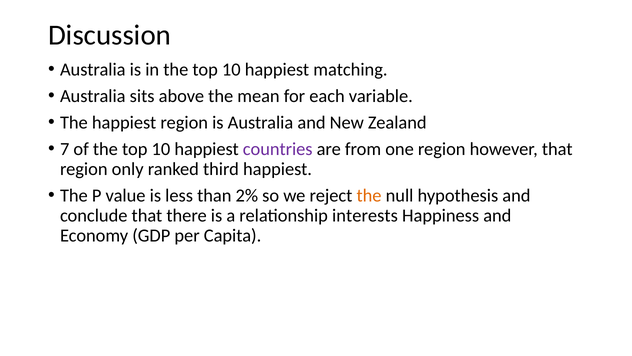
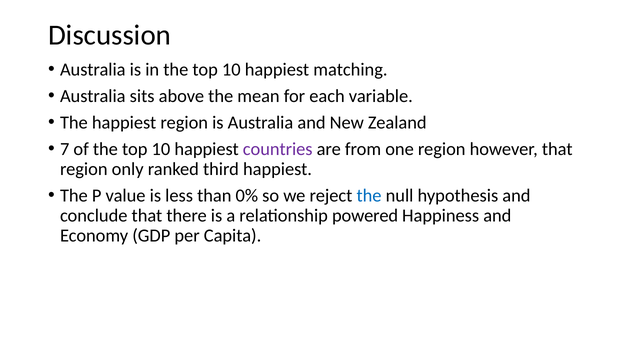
2%: 2% -> 0% (247, 195)
the colour: orange -> blue (369, 195)
interests: interests -> powered (365, 215)
